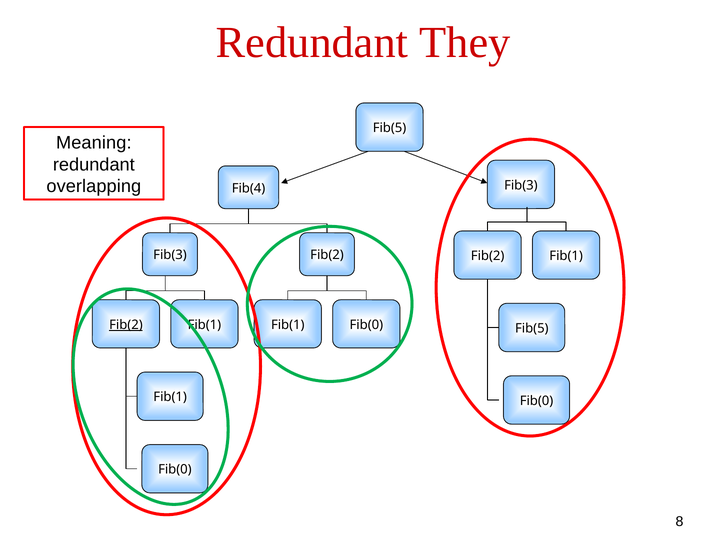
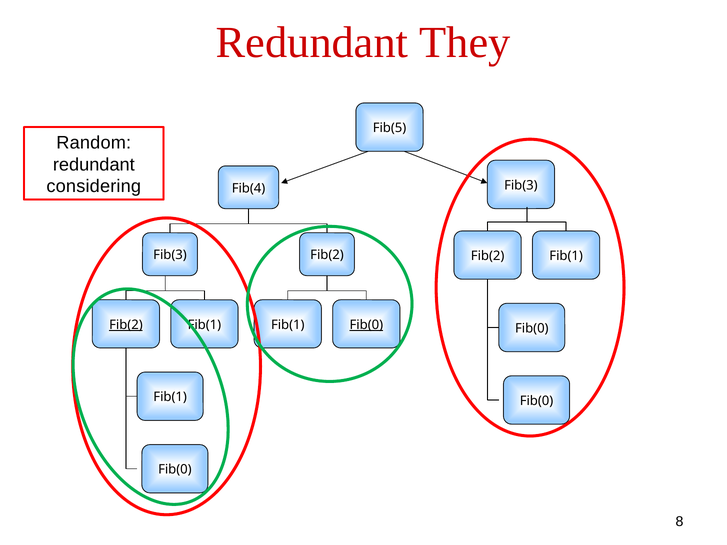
Meaning: Meaning -> Random (94, 143)
overlapping: overlapping -> considering (94, 187)
Fib(0 underline: none -> present (366, 325)
Fib(5: Fib(5 -> Fib(0 (532, 329)
